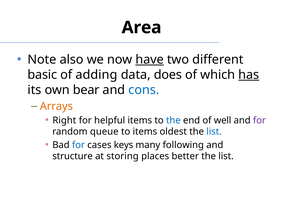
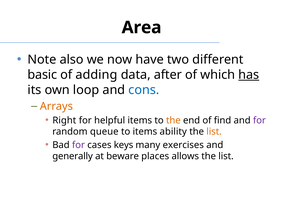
have underline: present -> none (150, 59)
does: does -> after (168, 74)
bear: bear -> loop (86, 90)
the colour: blue -> orange (173, 120)
well: well -> find (223, 120)
oldest: oldest -> ability (173, 131)
list colour: blue -> orange (214, 131)
for colour: blue -> purple (78, 144)
following: following -> exercises (183, 144)
structure: structure -> generally (73, 156)
storing: storing -> beware (123, 156)
better: better -> allows (185, 156)
